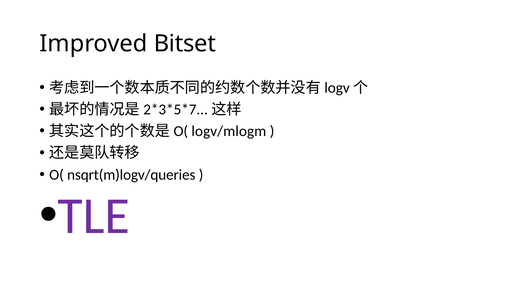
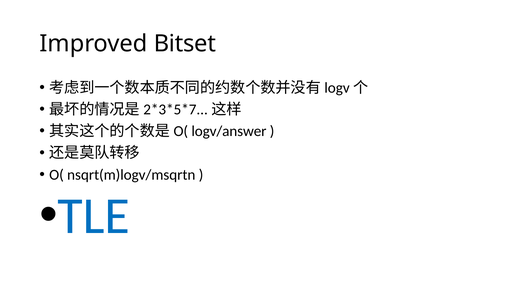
logv/mlogm: logv/mlogm -> logv/answer (229, 131)
nsqrt(m)logv/queries: nsqrt(m)logv/queries -> nsqrt(m)logv/msqrtn (131, 174)
TLE colour: purple -> blue (94, 216)
